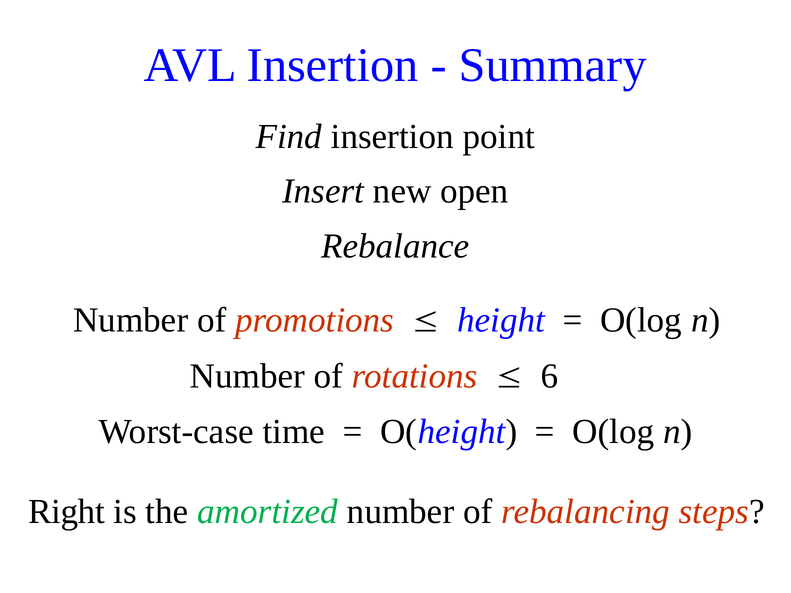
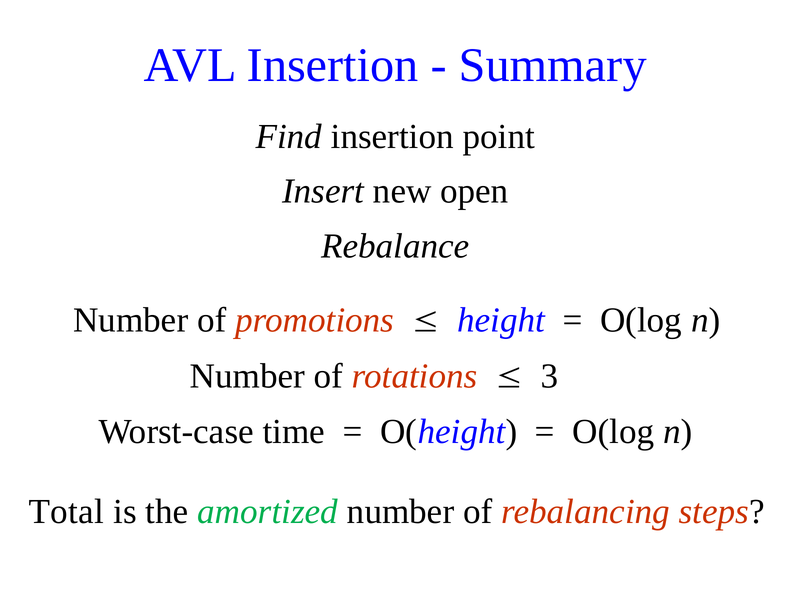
6: 6 -> 3 (550, 376)
Right: Right -> Total (66, 512)
